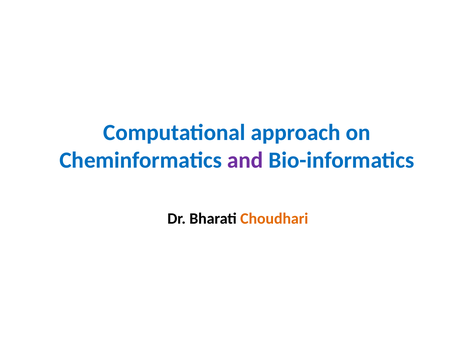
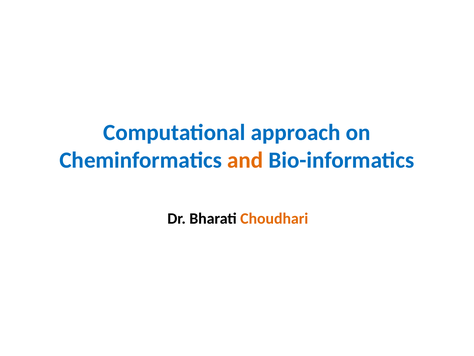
and colour: purple -> orange (245, 160)
